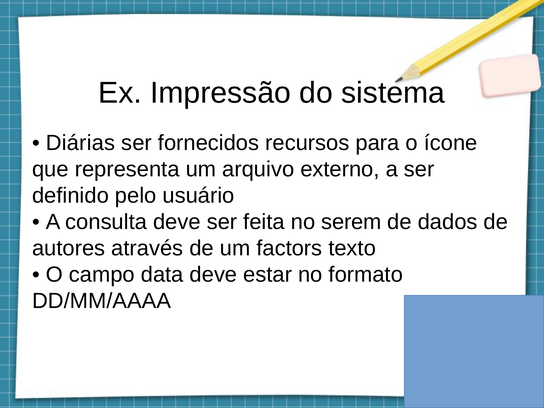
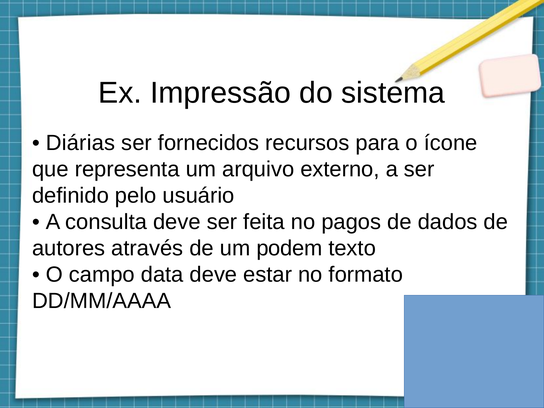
serem: serem -> pagos (351, 222)
factors: factors -> podem (289, 248)
